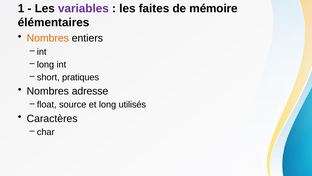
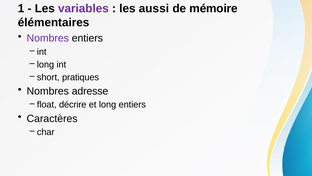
faites: faites -> aussi (154, 8)
Nombres colour: orange -> purple (48, 38)
source: source -> décrire (73, 104)
long utilisés: utilisés -> entiers (132, 104)
